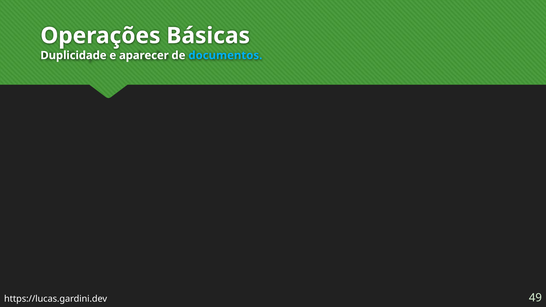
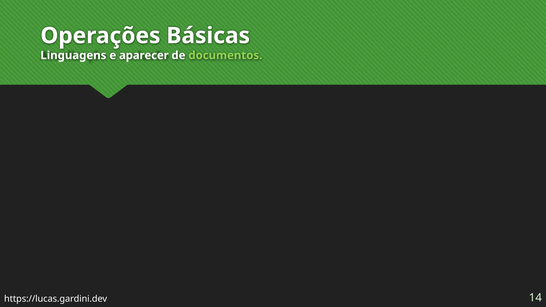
Duplicidade: Duplicidade -> Linguagens (73, 55)
documentos colour: light blue -> light green (225, 55)
49: 49 -> 14 (535, 298)
